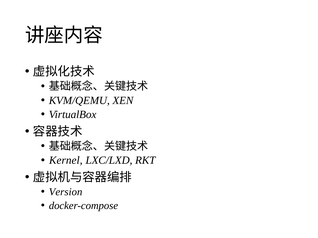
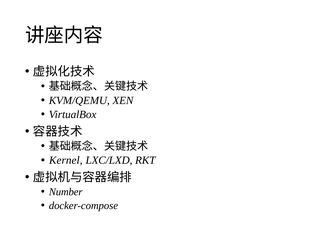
Version: Version -> Number (66, 192)
